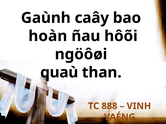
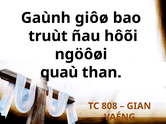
caây: caây -> giôø (92, 18)
hoàn: hoàn -> truùt (48, 36)
888: 888 -> 808 (109, 106)
VINH: VINH -> GIAN (139, 106)
